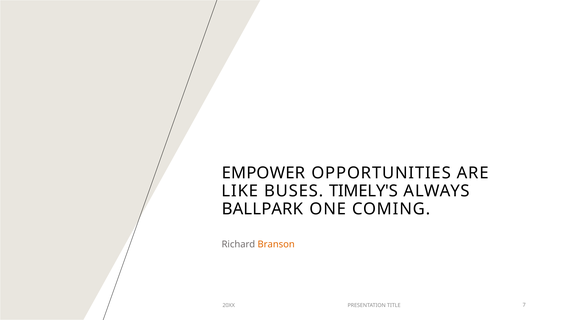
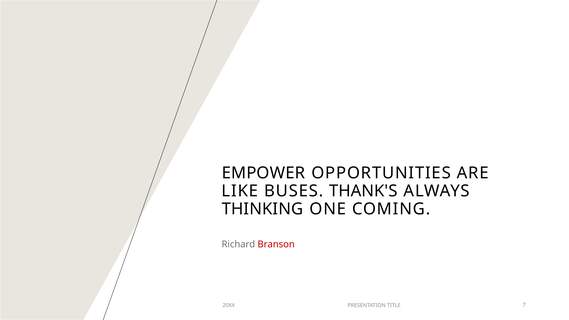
TIMELY'S: TIMELY'S -> THANK'S (363, 191)
BALLPARK: BALLPARK -> THINKING (262, 209)
Branson colour: orange -> red (276, 244)
